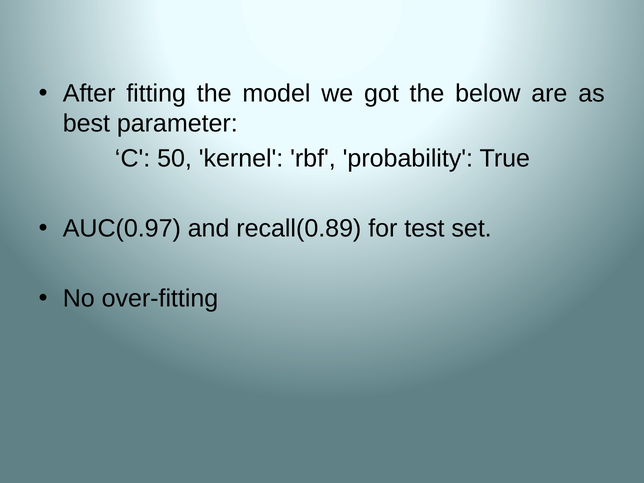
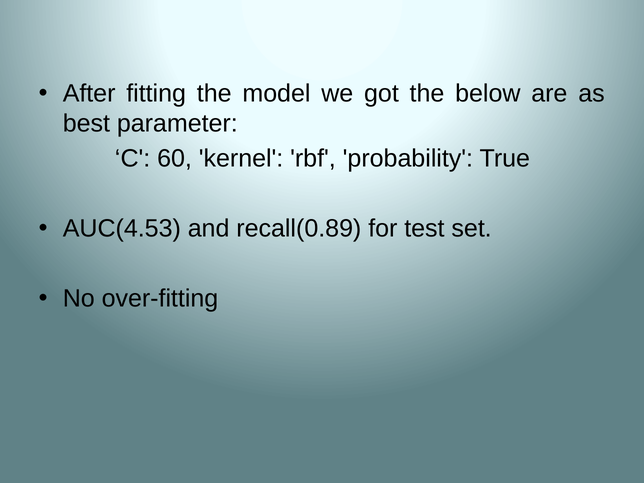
50: 50 -> 60 (175, 159)
AUC(0.97: AUC(0.97 -> AUC(4.53 (122, 229)
